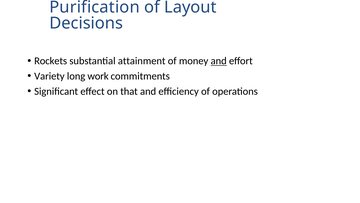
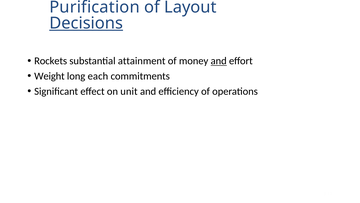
Decisions underline: none -> present (86, 23)
Variety: Variety -> Weight (49, 76)
work: work -> each (98, 76)
that: that -> unit (129, 91)
